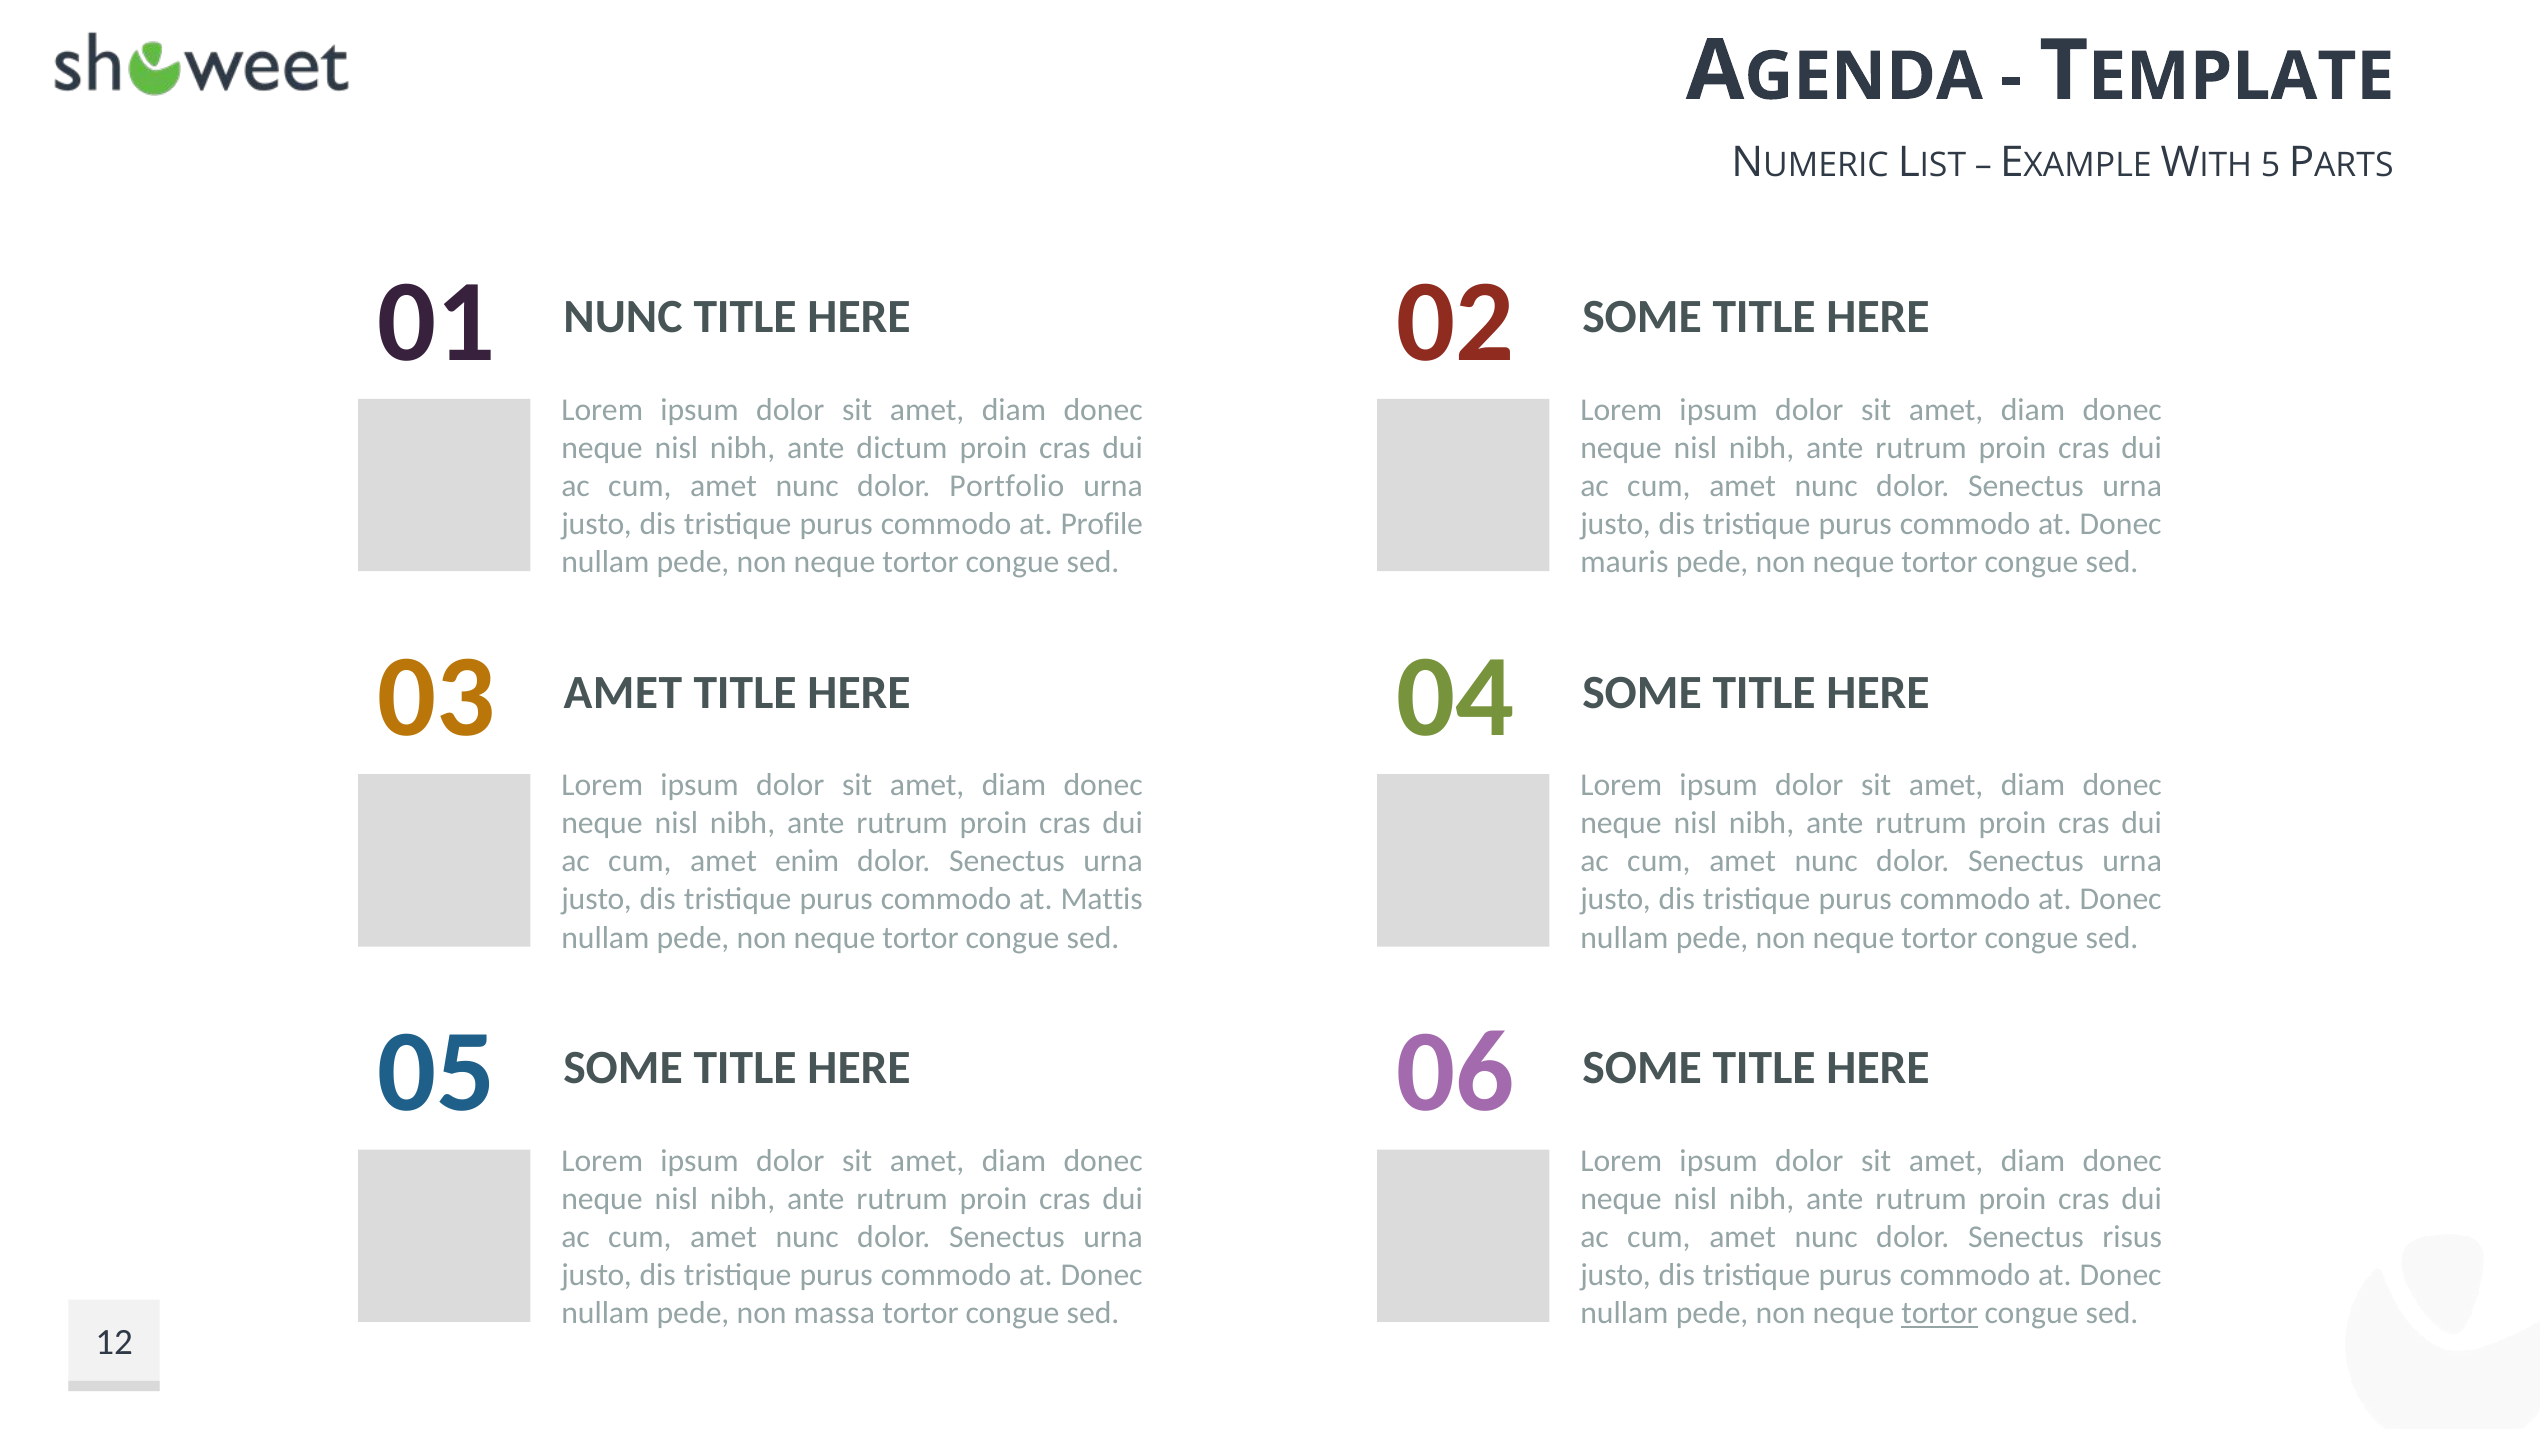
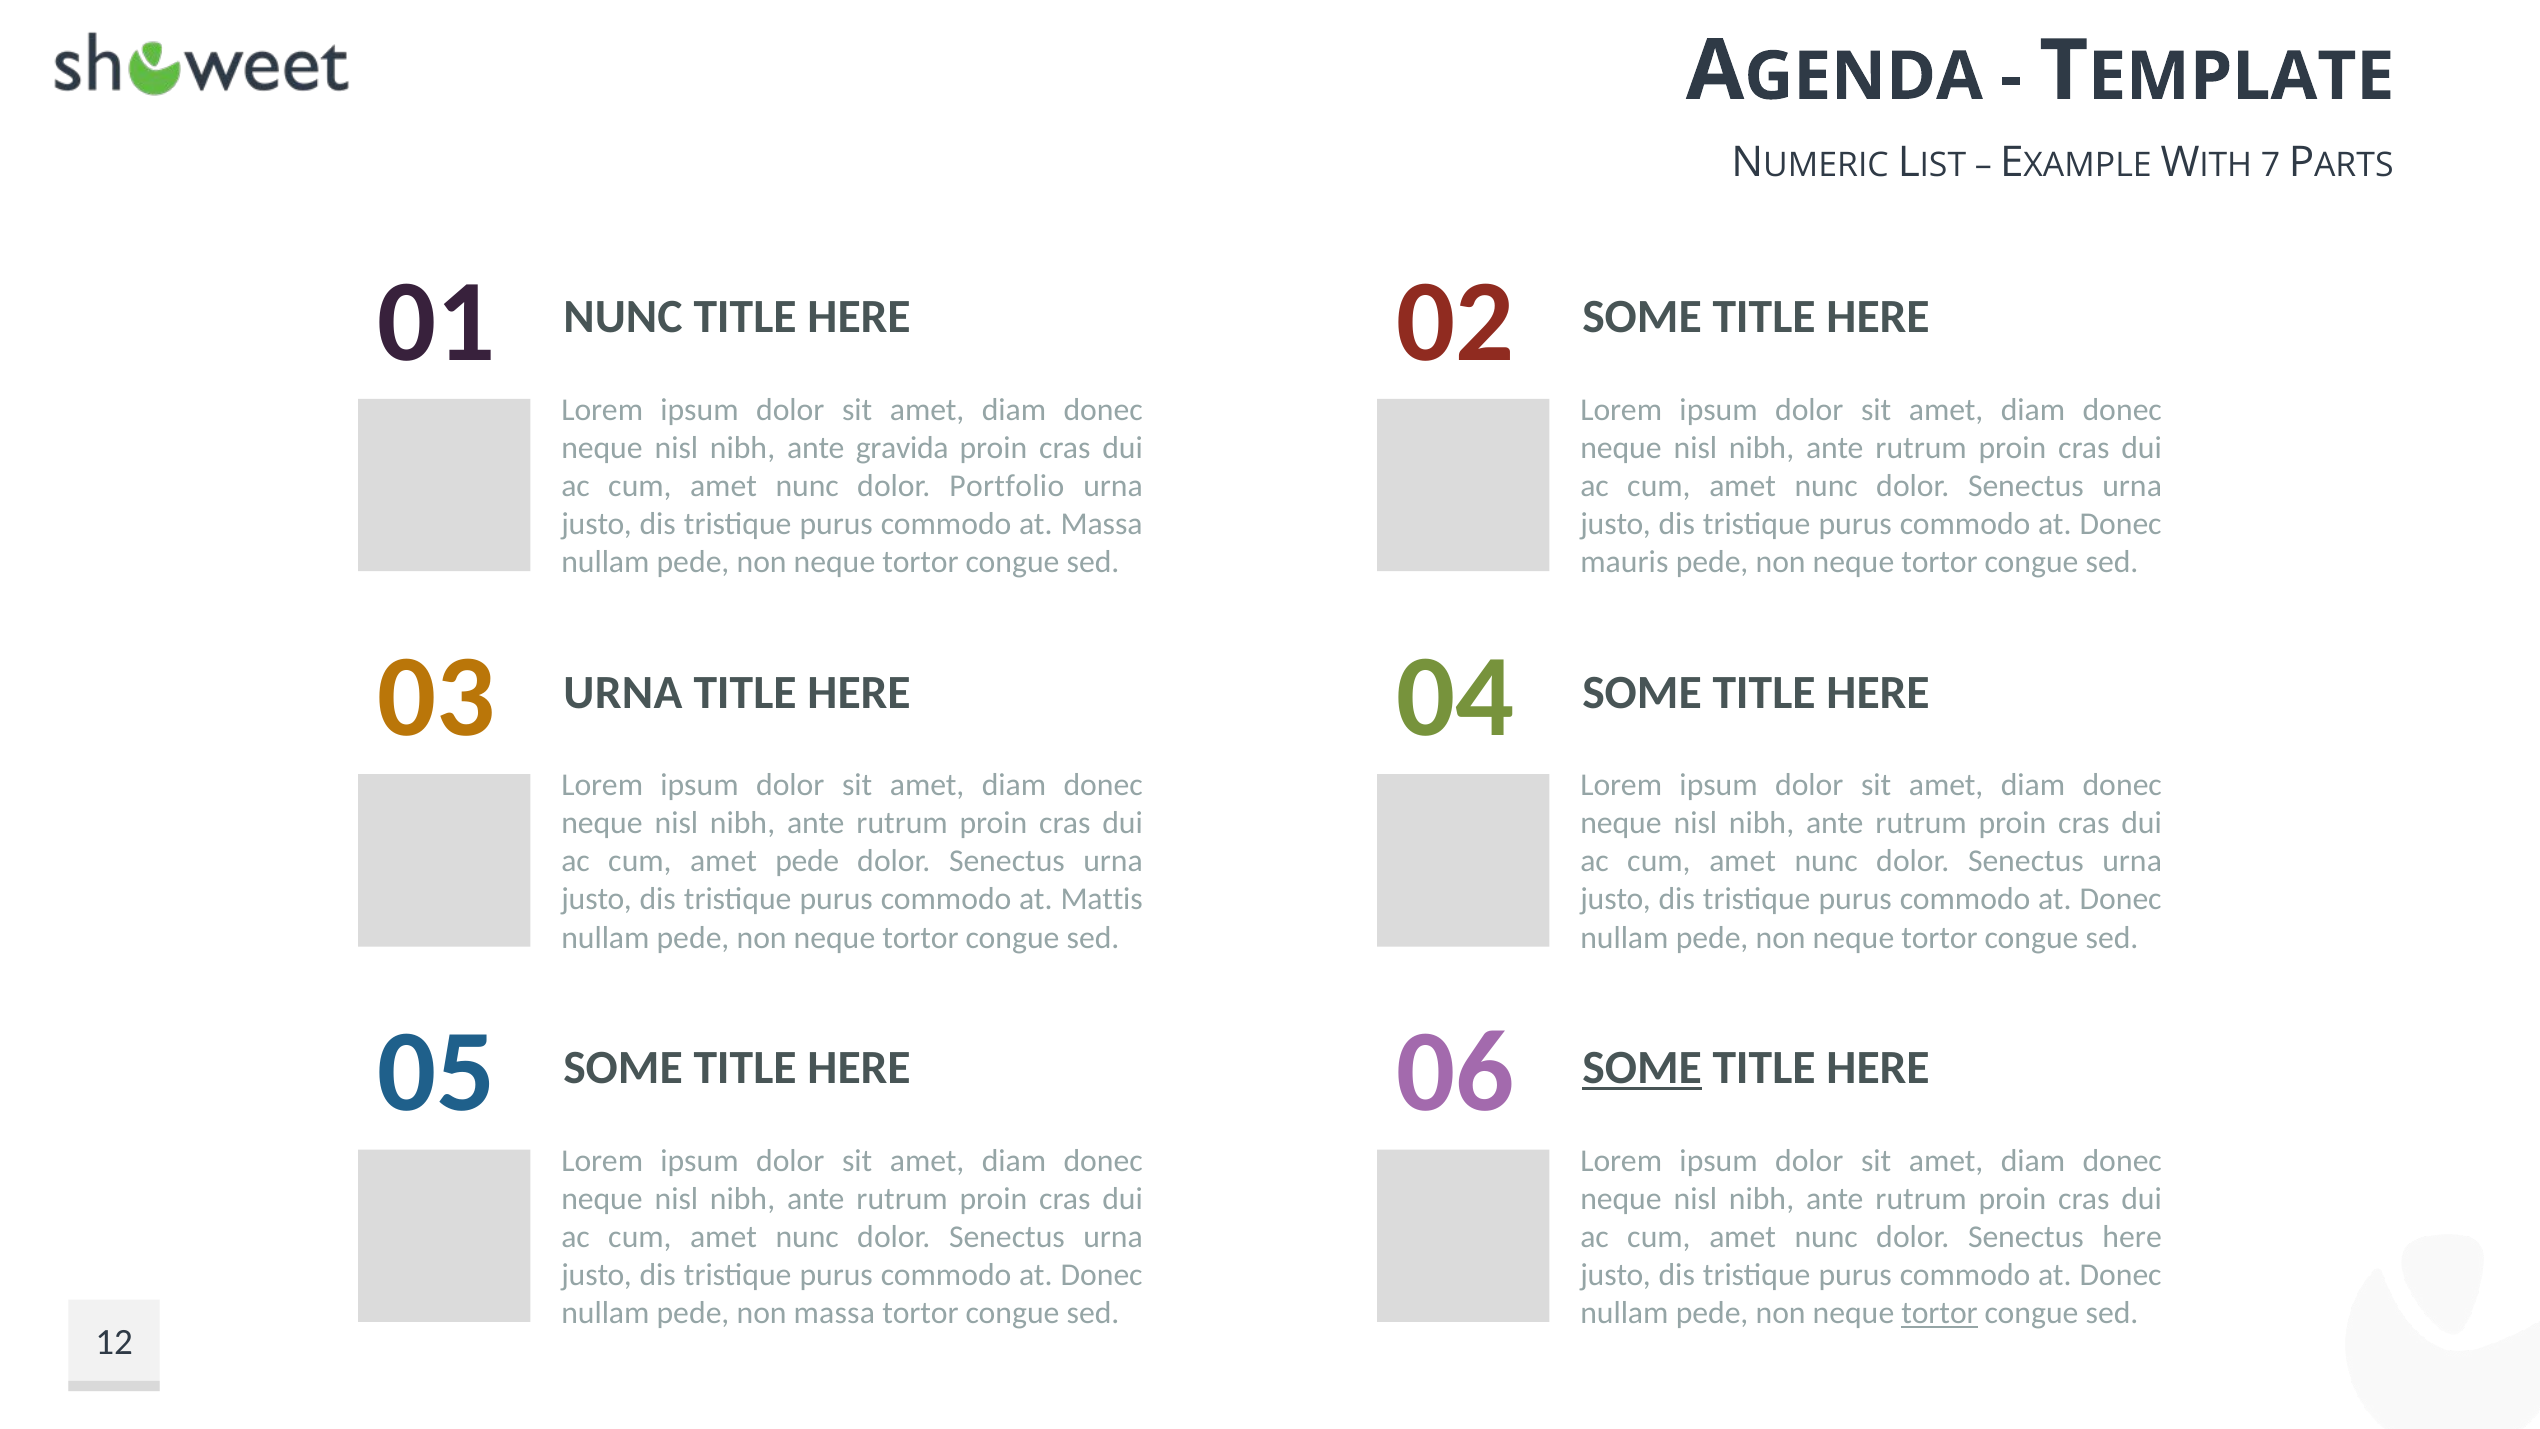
5: 5 -> 7 (2271, 165)
dictum: dictum -> gravida (902, 448)
at Profile: Profile -> Massa (1102, 524)
03 AMET: AMET -> URNA (623, 693)
amet enim: enim -> pede (807, 861)
SOME underline: none -> present (1642, 1068)
Senectus risus: risus -> here (2132, 1237)
